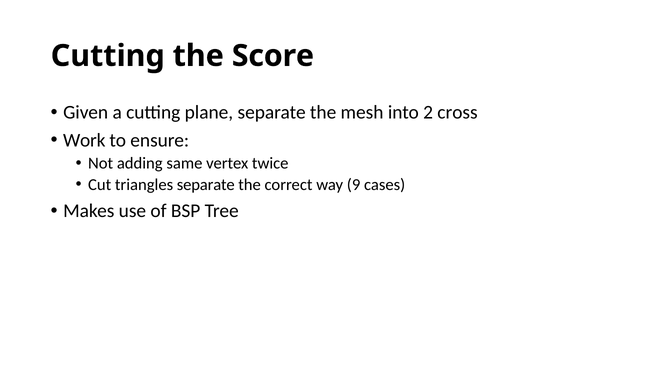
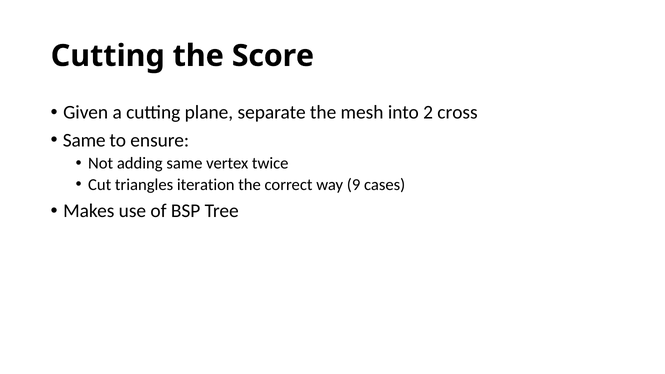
Work: Work -> Same (84, 140)
triangles separate: separate -> iteration (206, 185)
